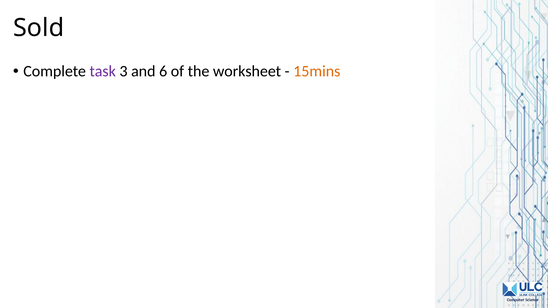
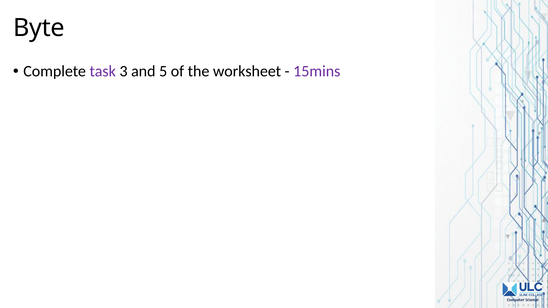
Sold: Sold -> Byte (39, 28)
6: 6 -> 5 (163, 71)
15mins colour: orange -> purple (317, 71)
